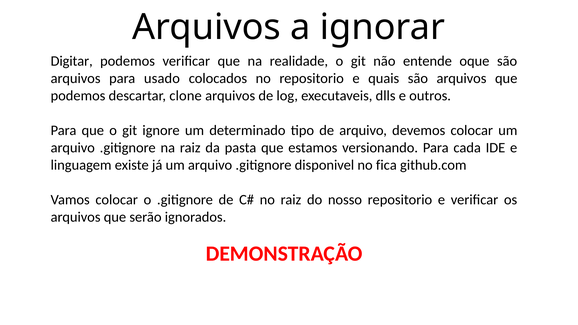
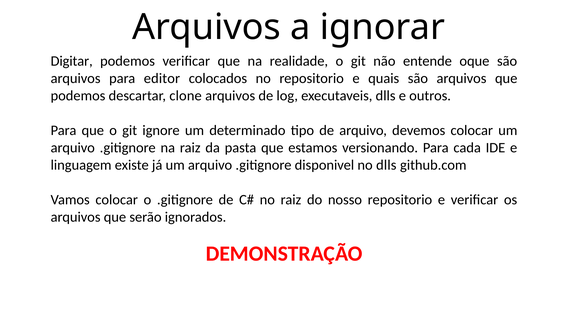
usado: usado -> editor (162, 78)
no fica: fica -> dlls (386, 165)
